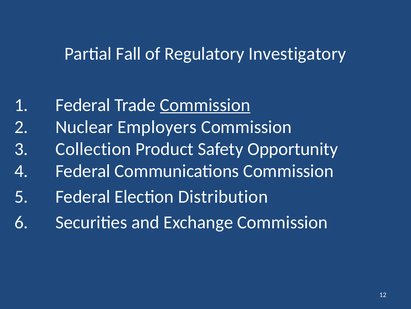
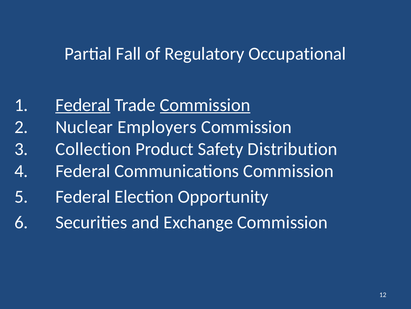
Investigatory: Investigatory -> Occupational (297, 54)
Federal underline: none -> present (83, 105)
Opportunity: Opportunity -> Distribution (293, 149)
Distribution: Distribution -> Opportunity (223, 196)
